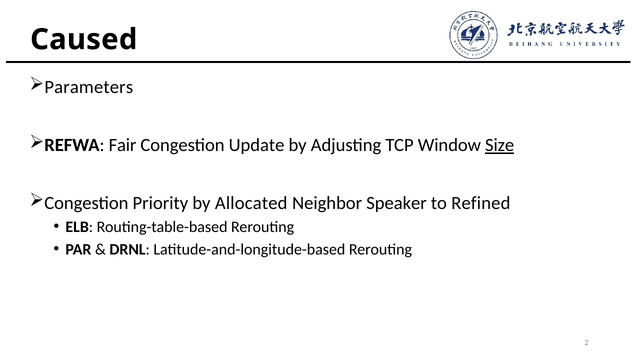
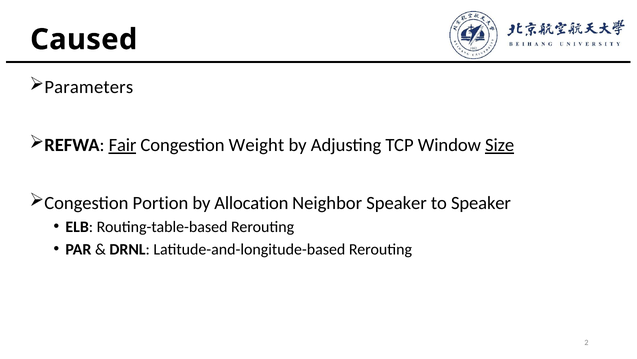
Fair underline: none -> present (123, 145)
Update: Update -> Weight (256, 145)
Priority: Priority -> Portion (160, 203)
Allocated: Allocated -> Allocation (251, 203)
to Refined: Refined -> Speaker (481, 203)
